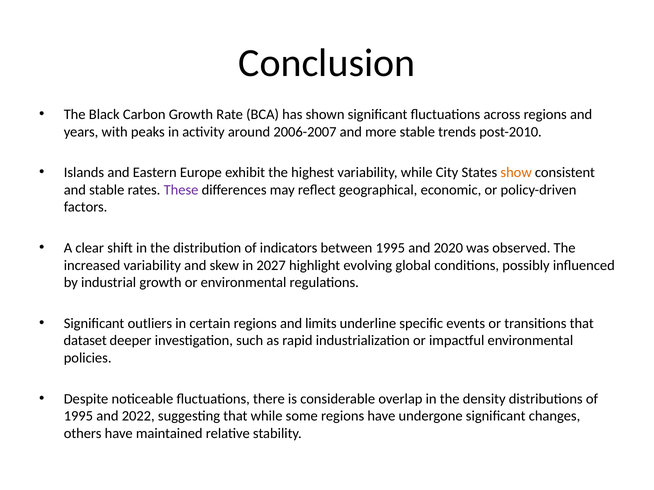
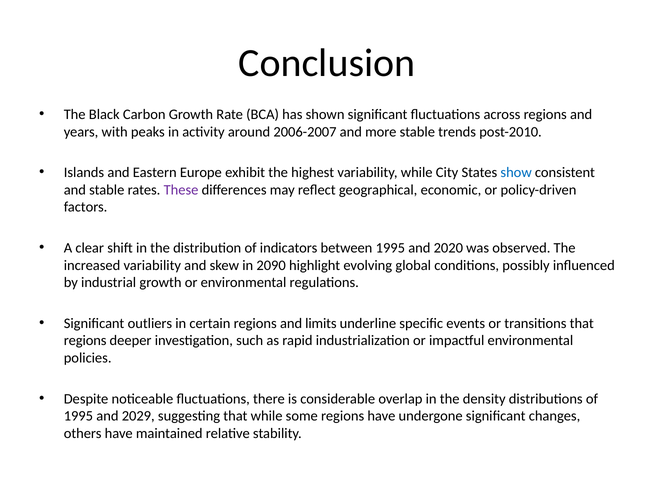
show colour: orange -> blue (516, 173)
2027: 2027 -> 2090 (271, 266)
dataset: dataset -> regions (85, 341)
2022: 2022 -> 2029 (138, 417)
